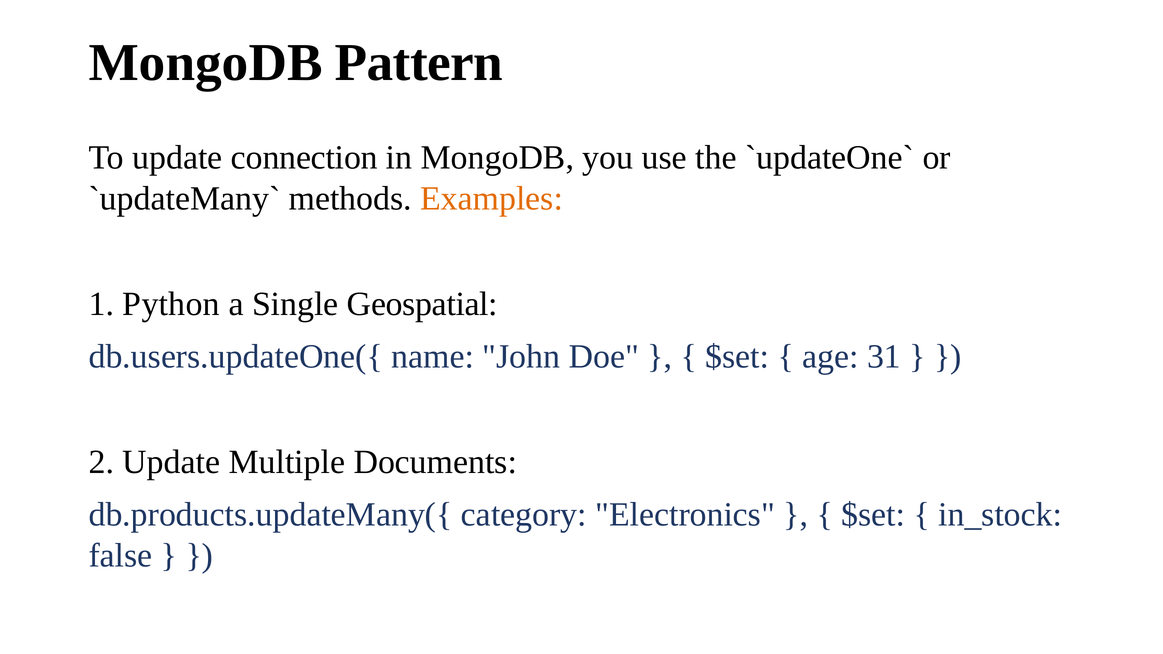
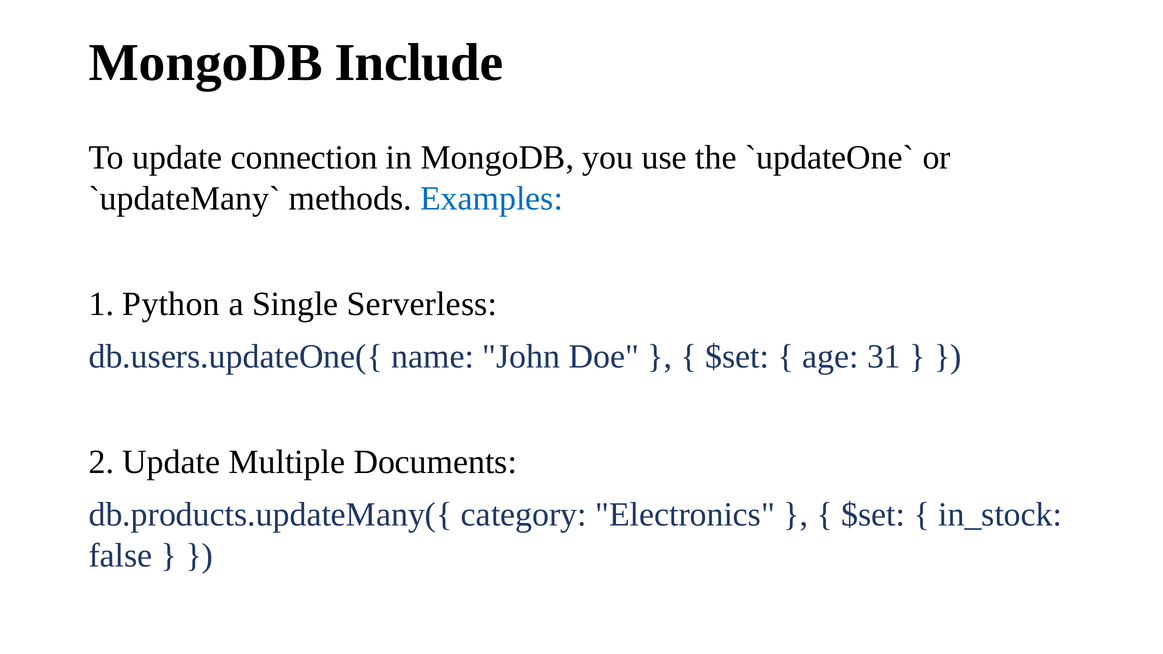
Pattern: Pattern -> Include (419, 63)
Examples colour: orange -> blue (492, 198)
Geospatial: Geospatial -> Serverless (422, 304)
